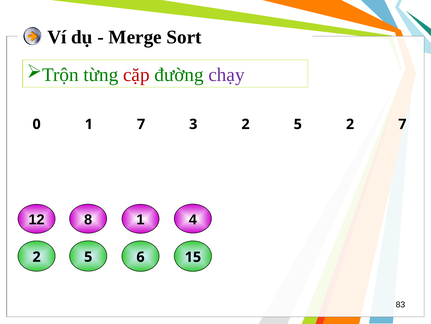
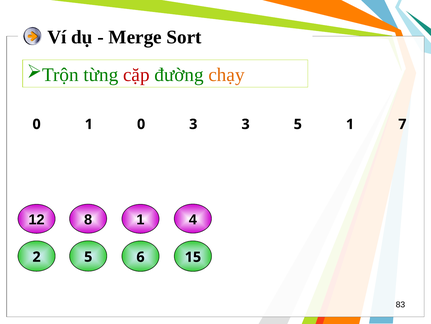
chạy colour: purple -> orange (227, 75)
1 7: 7 -> 0 (141, 124)
3 2: 2 -> 3 (246, 124)
2: 2 -> 1 (350, 124)
